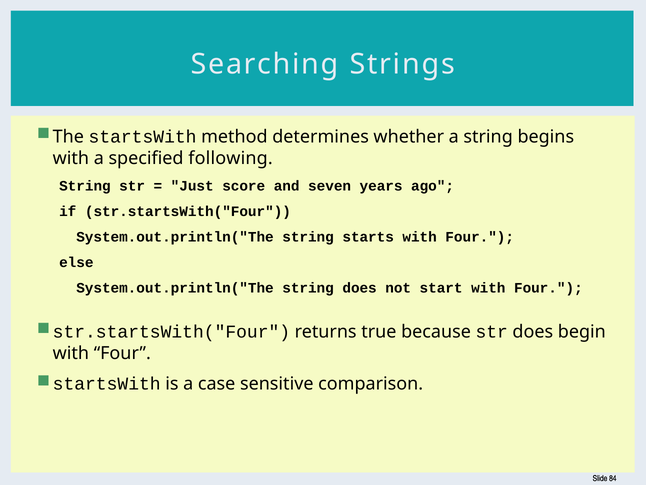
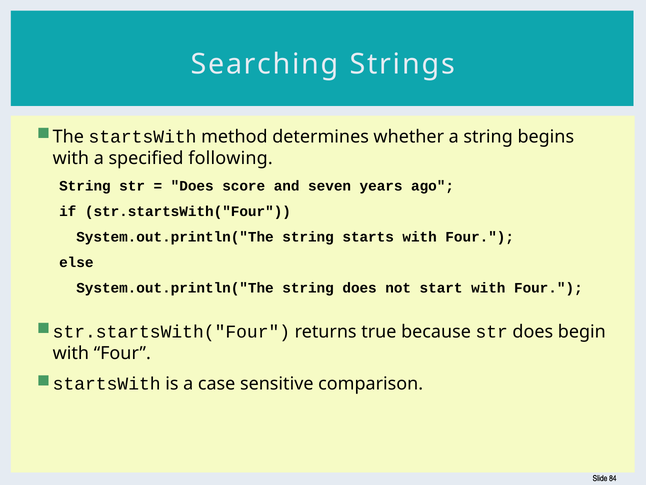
Just: Just -> Does (192, 186)
